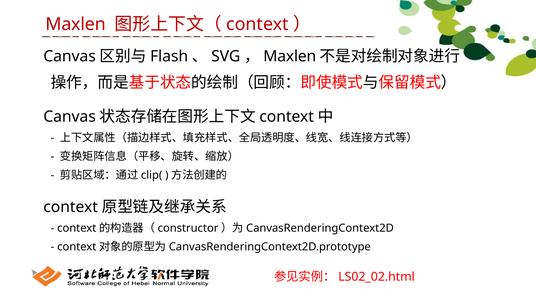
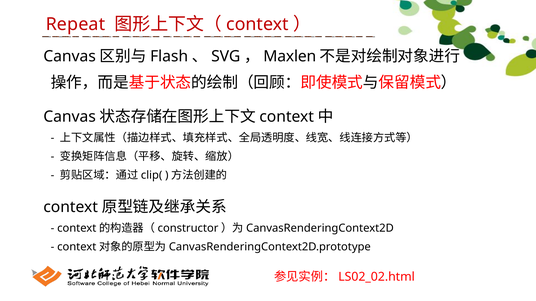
Maxlen: Maxlen -> Repeat (75, 24)
